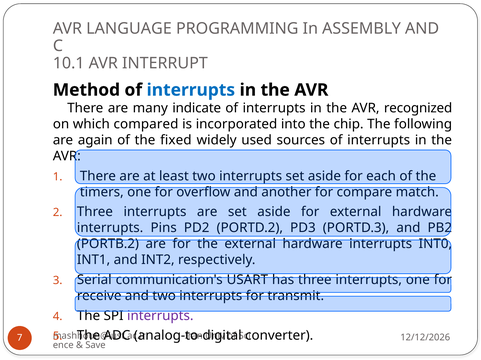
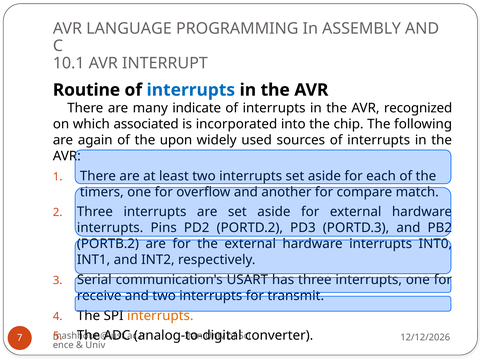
Method: Method -> Routine (86, 90)
compared: compared -> associated (146, 124)
fixed: fixed -> upon (176, 140)
interrupts colour: purple -> orange (160, 316)
Save: Save -> Univ (95, 346)
